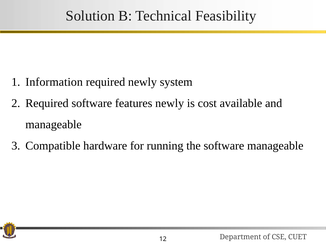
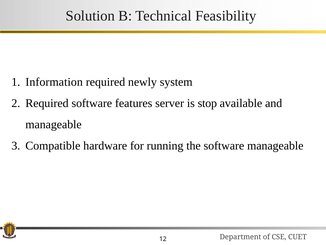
features newly: newly -> server (170, 103)
cost: cost -> stop (207, 103)
